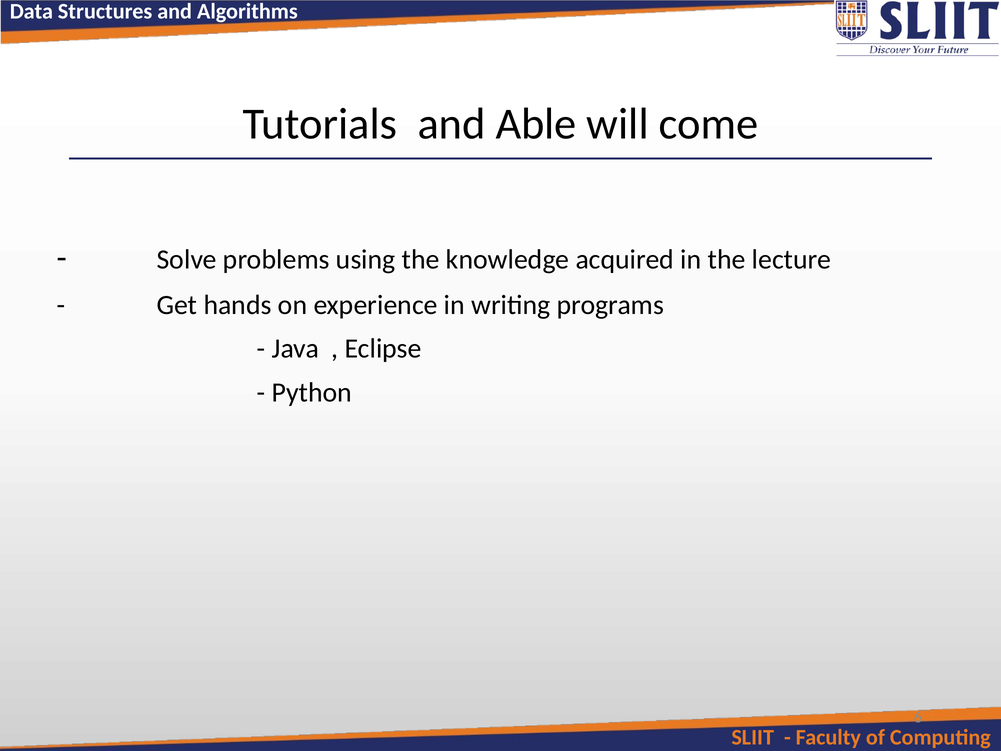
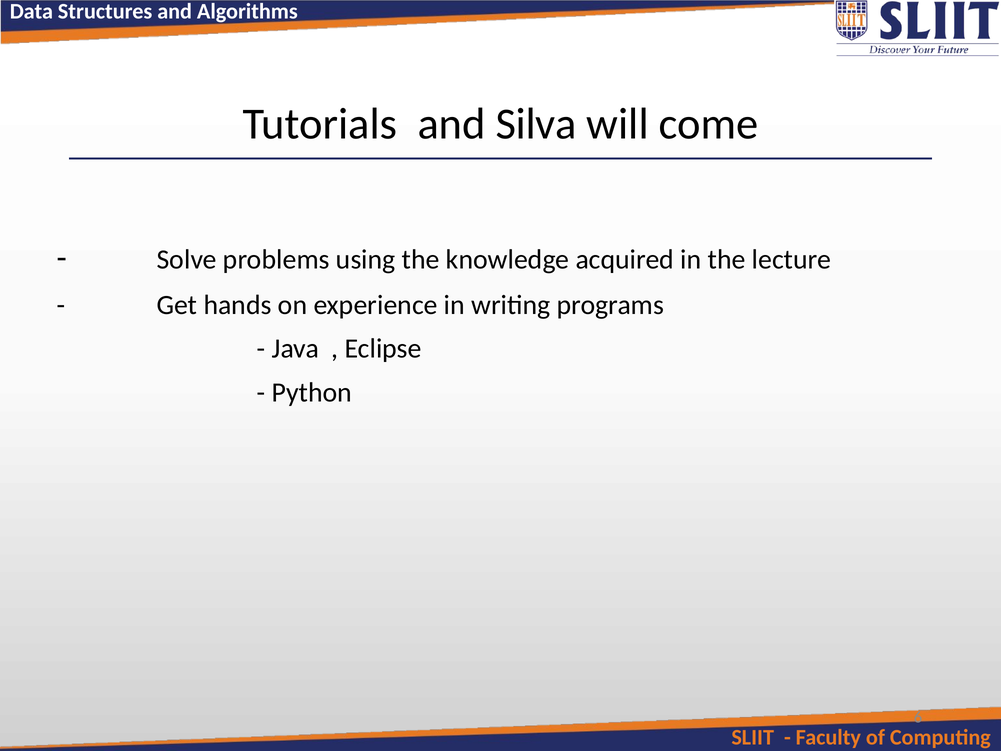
Able: Able -> Silva (536, 124)
